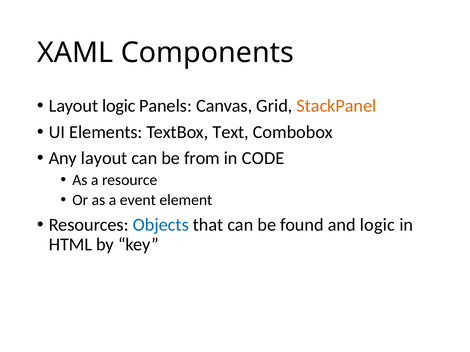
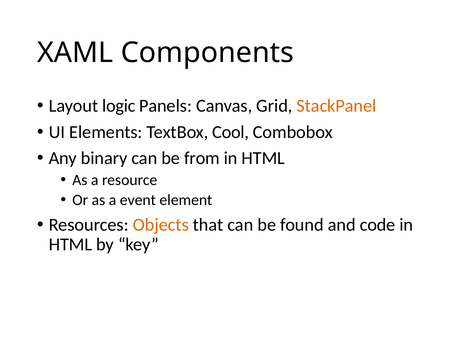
Text: Text -> Cool (231, 132)
Any layout: layout -> binary (104, 159)
CODE: CODE -> HTML (263, 159)
Objects colour: blue -> orange (161, 225)
and logic: logic -> code (378, 225)
